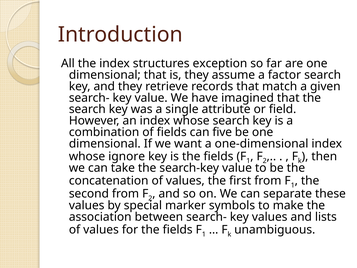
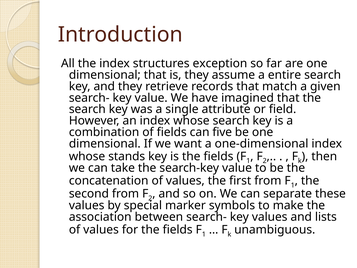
factor: factor -> entire (285, 75)
ignore: ignore -> stands (127, 156)
